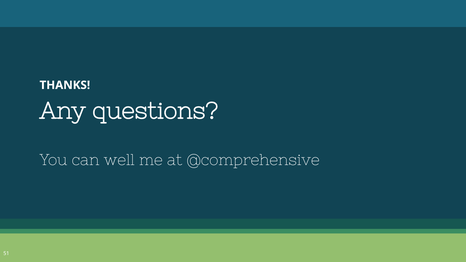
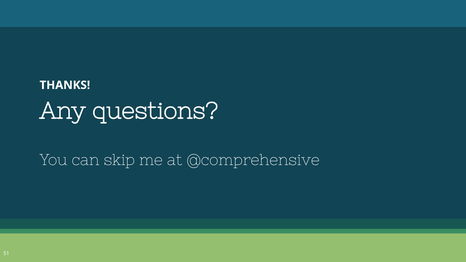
well: well -> skip (119, 160)
